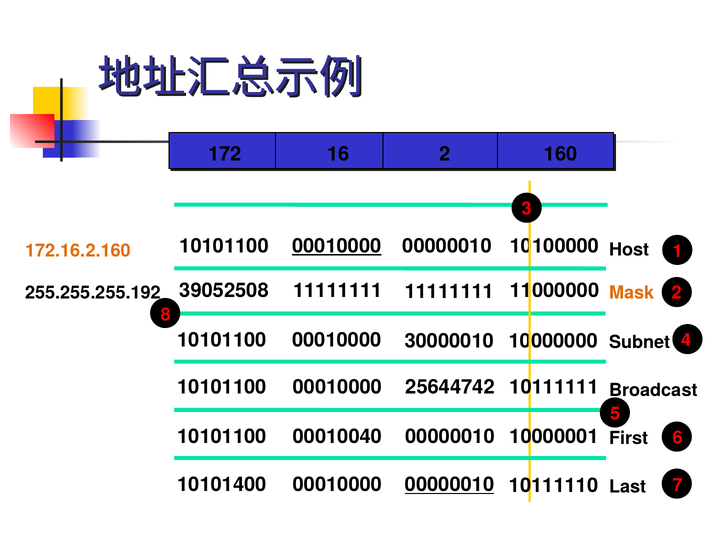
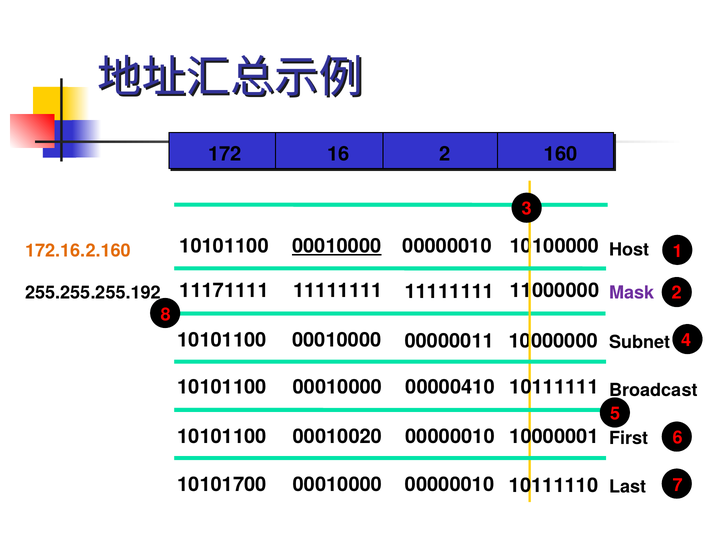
39052508: 39052508 -> 11171111 (224, 291)
Mask colour: orange -> purple (632, 293)
30000010: 30000010 -> 00000011 (449, 341)
25644742: 25644742 -> 00000410 (450, 387)
00010040: 00010040 -> 00010020 (337, 437)
10101400: 10101400 -> 10101700 (222, 485)
00000010 underline: present -> none (450, 485)
